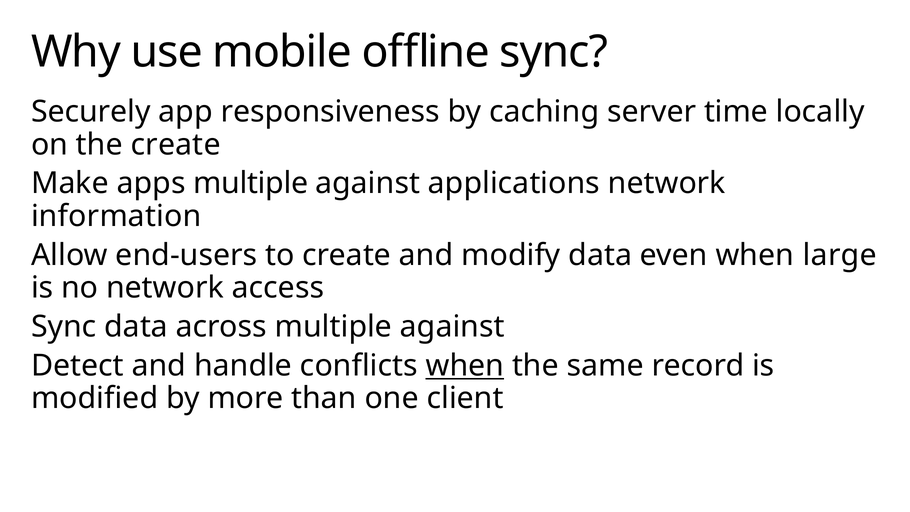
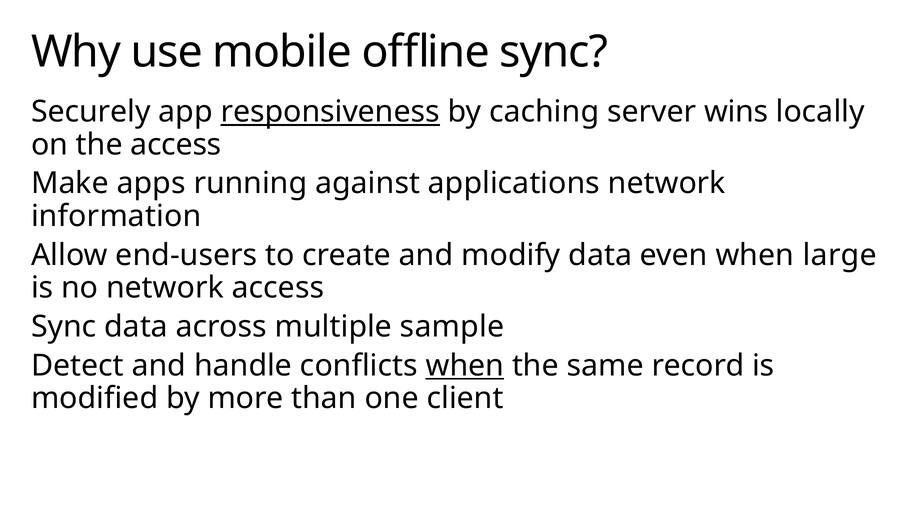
responsiveness underline: none -> present (330, 112)
time: time -> wins (736, 112)
the create: create -> access (176, 145)
apps multiple: multiple -> running (250, 183)
across multiple against: against -> sample (452, 327)
